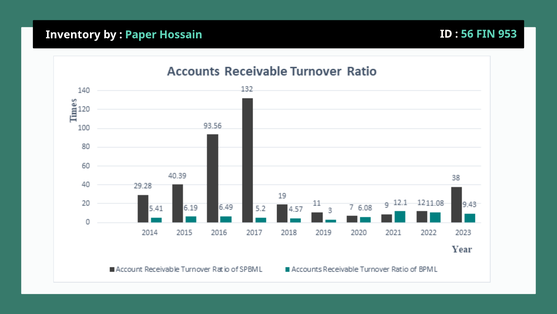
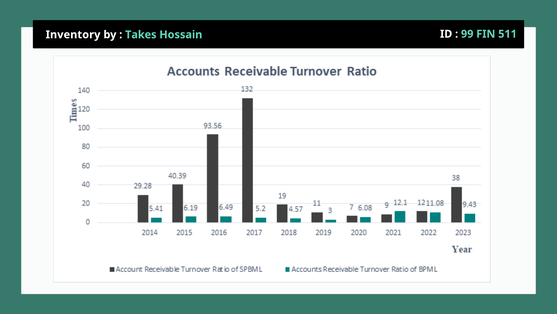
Paper: Paper -> Takes (141, 35)
56: 56 -> 99 (467, 34)
953: 953 -> 511 (508, 34)
